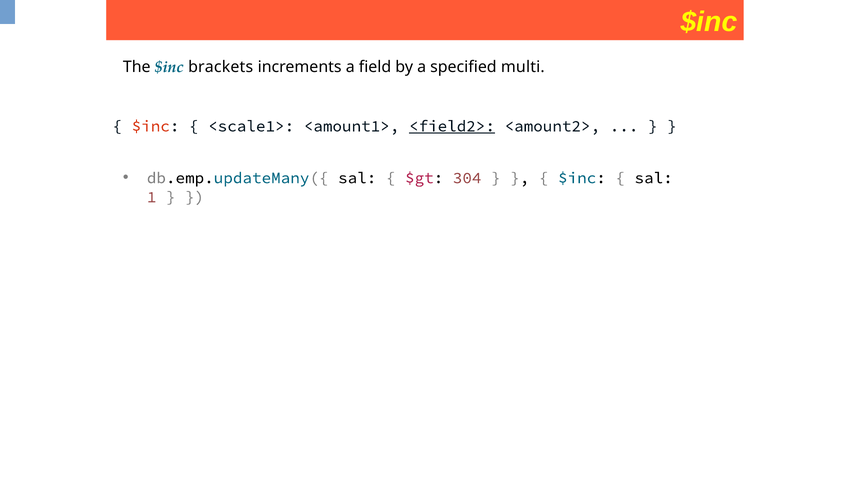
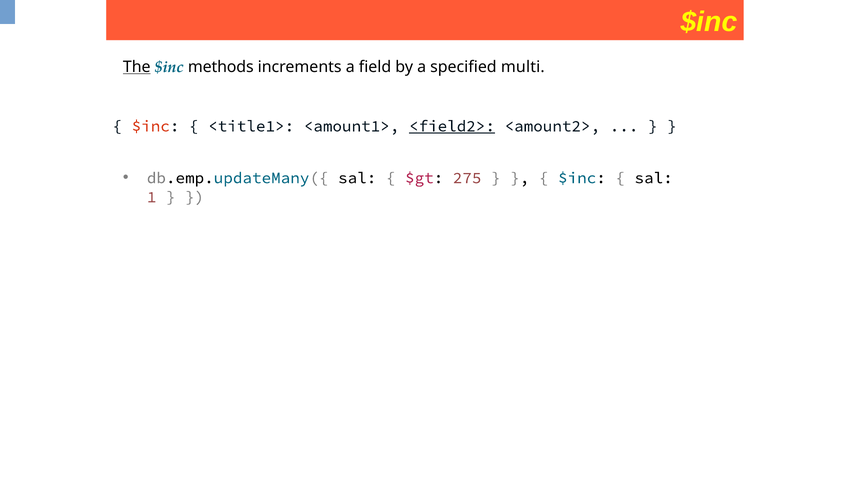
The underline: none -> present (137, 67)
brackets: brackets -> methods (221, 67)
<scale1>: <scale1> -> <title1> (251, 126)
304: 304 -> 275 (467, 178)
